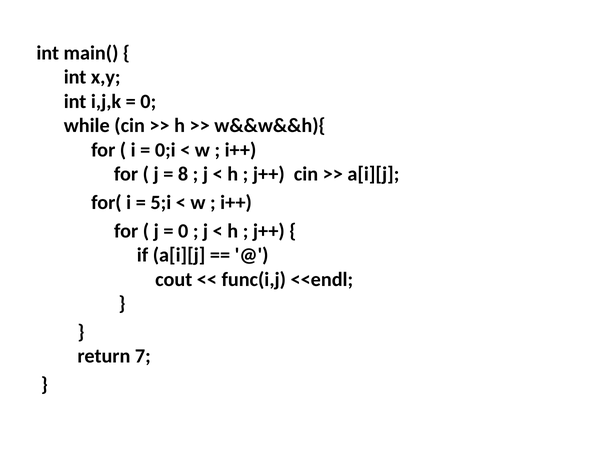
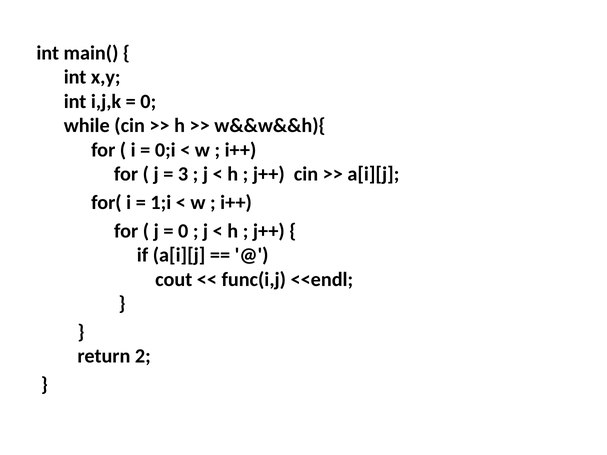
8: 8 -> 3 (183, 174)
5;i: 5;i -> 1;i (161, 203)
7: 7 -> 2 (143, 356)
